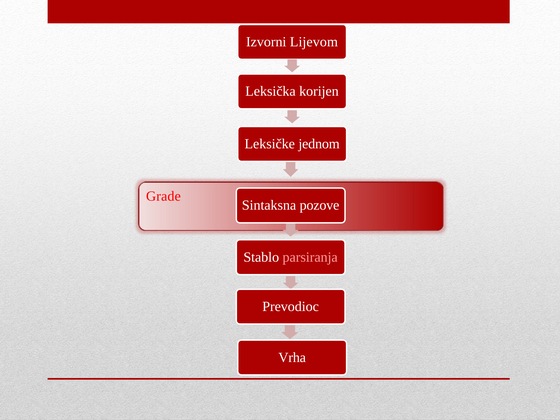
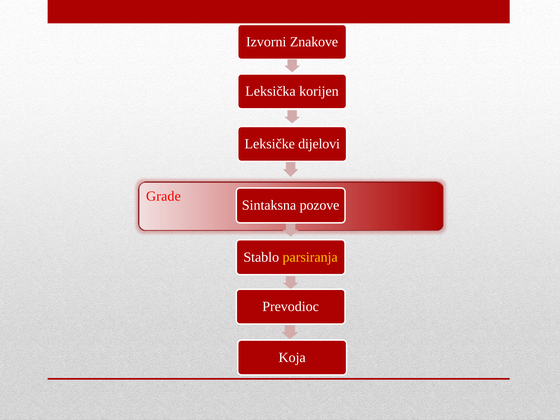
Lijevom: Lijevom -> Znakove (314, 42)
jednom: jednom -> dijelovi (319, 144)
parsiranja colour: pink -> yellow (310, 257)
Vrha: Vrha -> Koja (292, 357)
